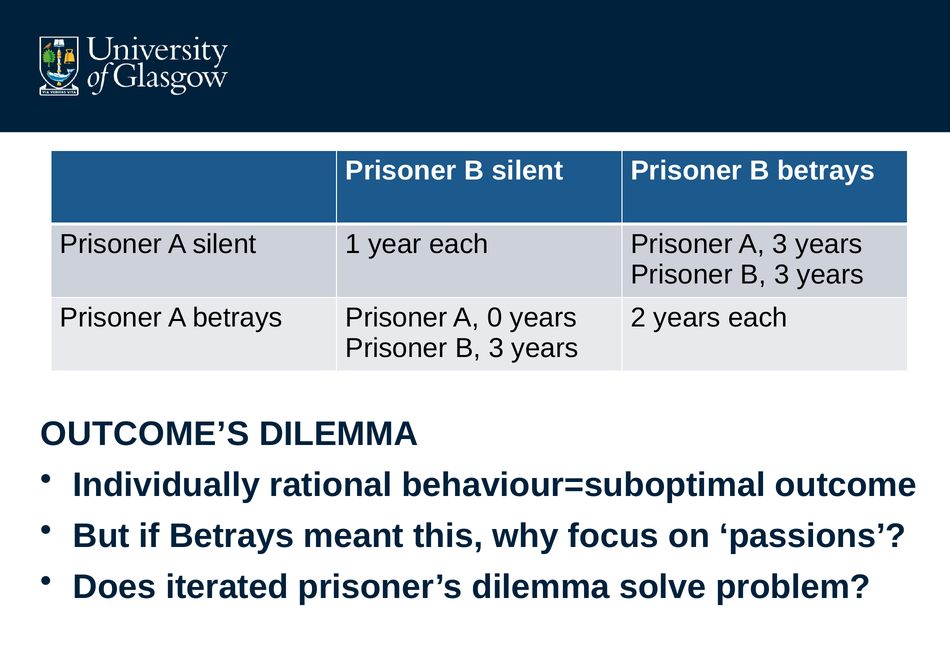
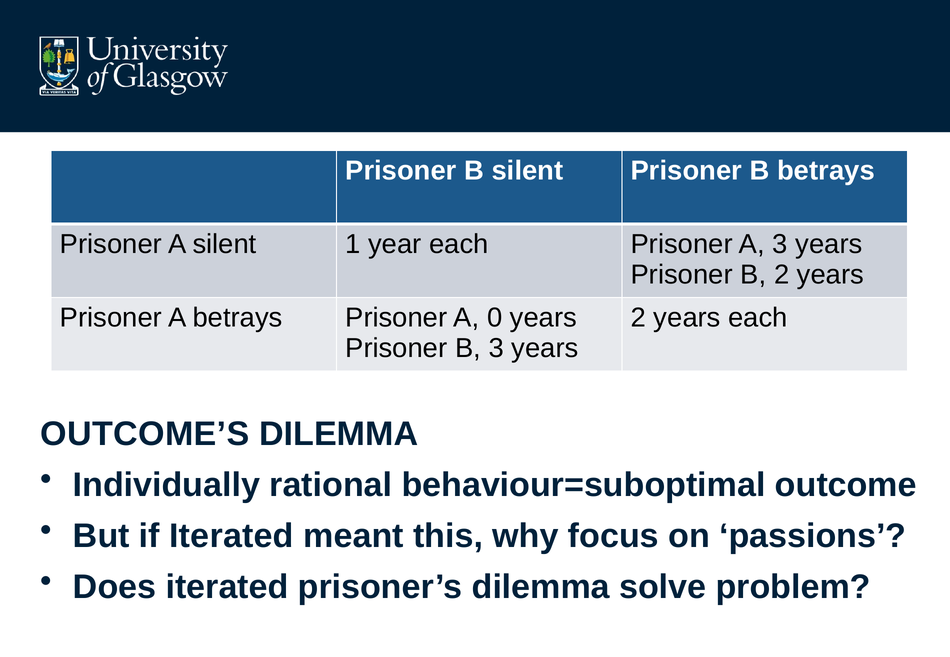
3: 3 -> 2 (782, 275)
if Betrays: Betrays -> Iterated (231, 537)
